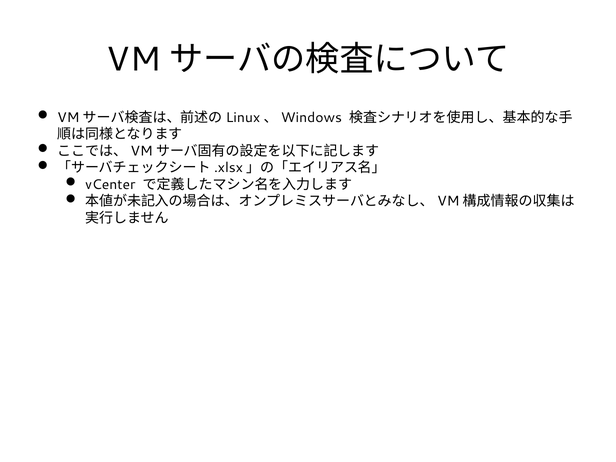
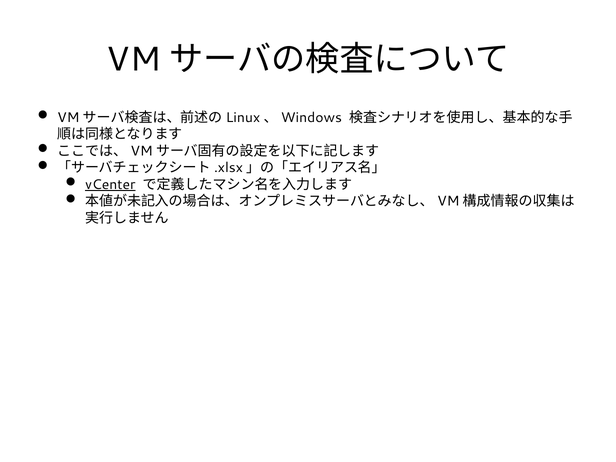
vCenter underline: none -> present (110, 185)
